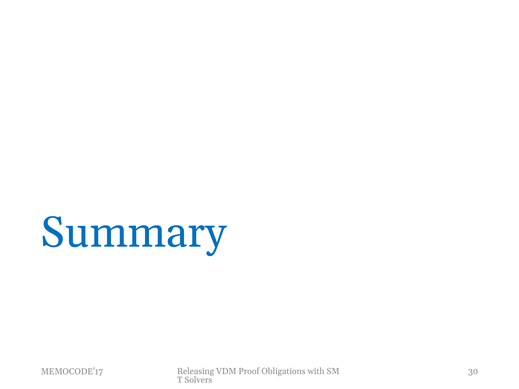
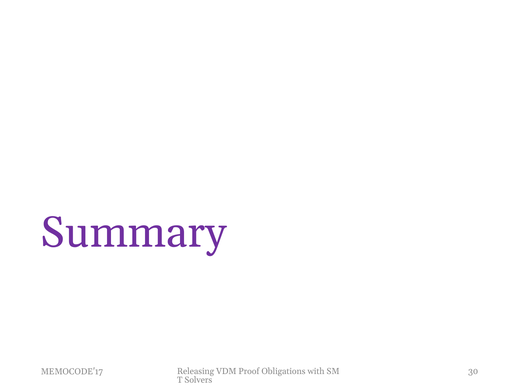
Summary colour: blue -> purple (134, 233)
